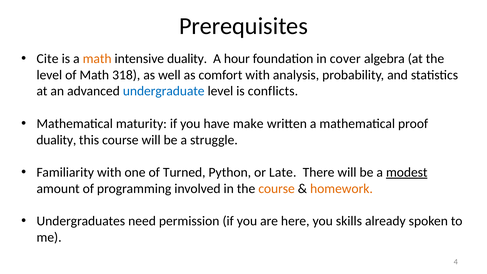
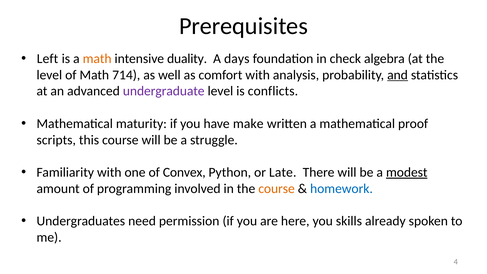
Cite: Cite -> Left (48, 59)
hour: hour -> days (237, 59)
cover: cover -> check (345, 59)
318: 318 -> 714 (126, 75)
and underline: none -> present (398, 75)
undergraduate colour: blue -> purple (164, 91)
duality: duality -> scripts (56, 140)
Turned: Turned -> Convex (184, 172)
homework colour: orange -> blue (341, 189)
